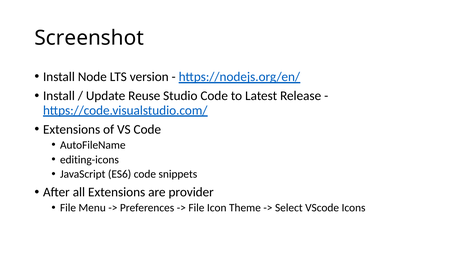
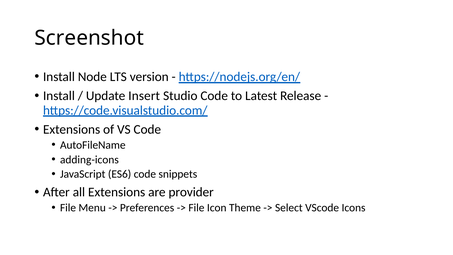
Reuse: Reuse -> Insert (144, 96)
editing-icons: editing-icons -> adding-icons (89, 160)
